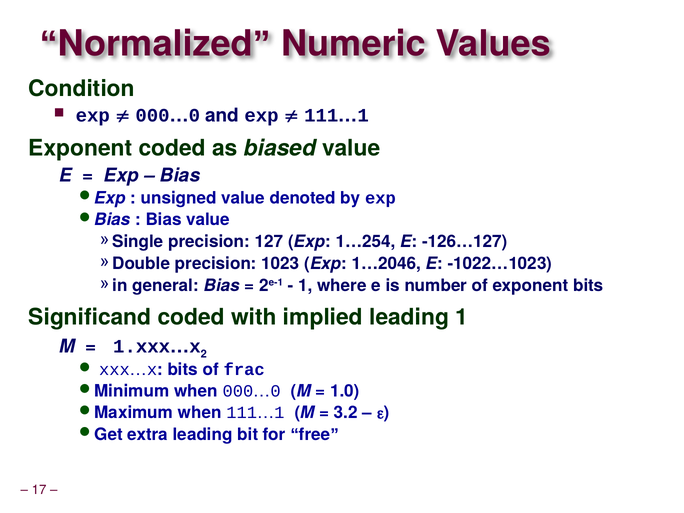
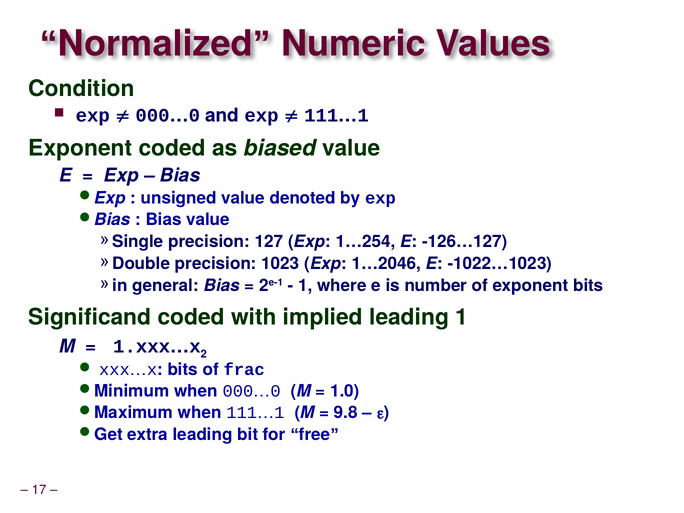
3.2: 3.2 -> 9.8 (346, 413)
